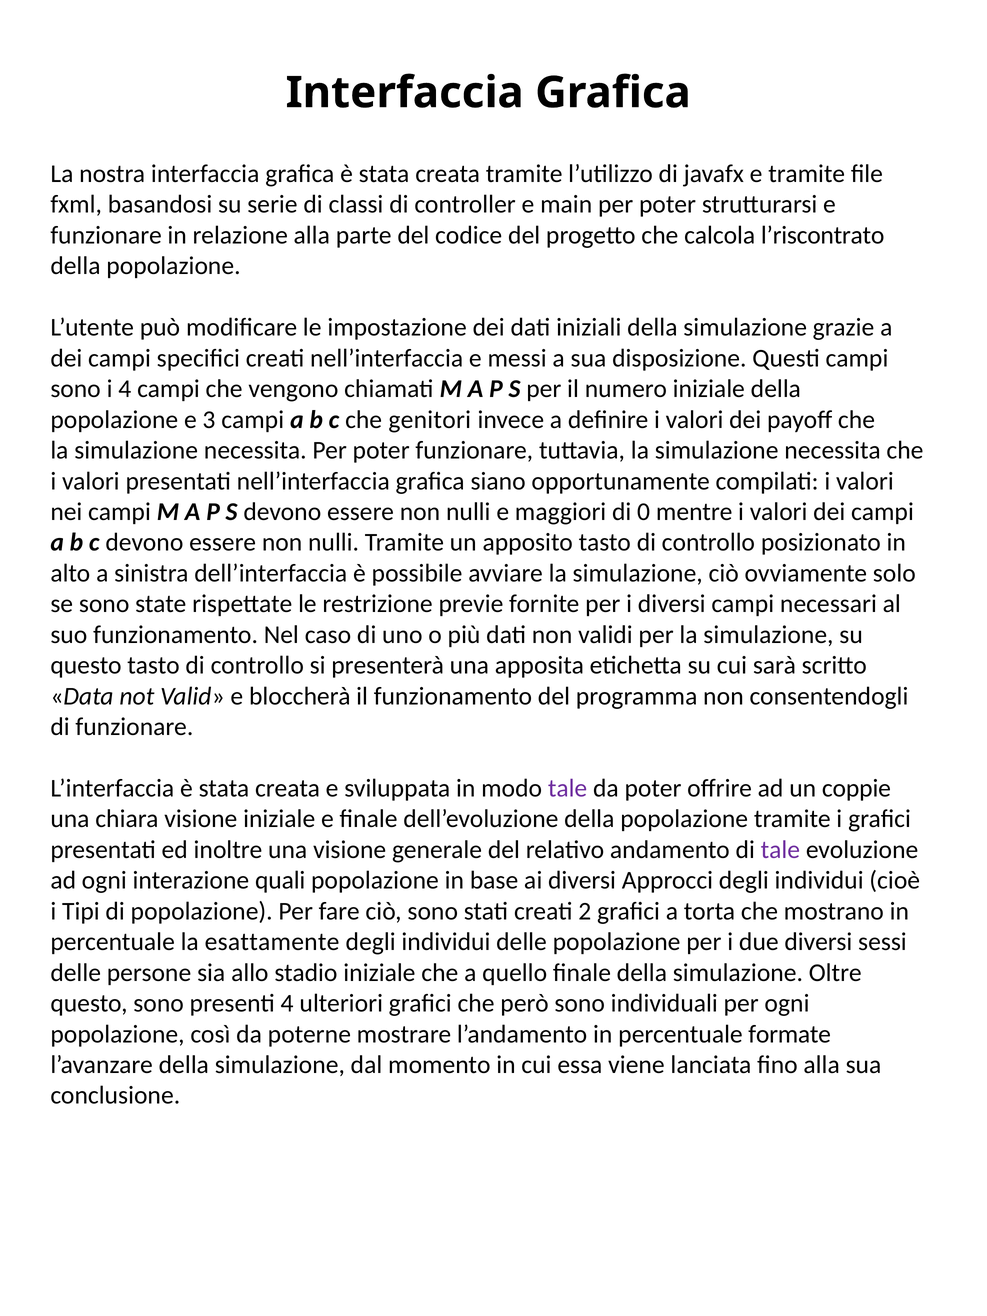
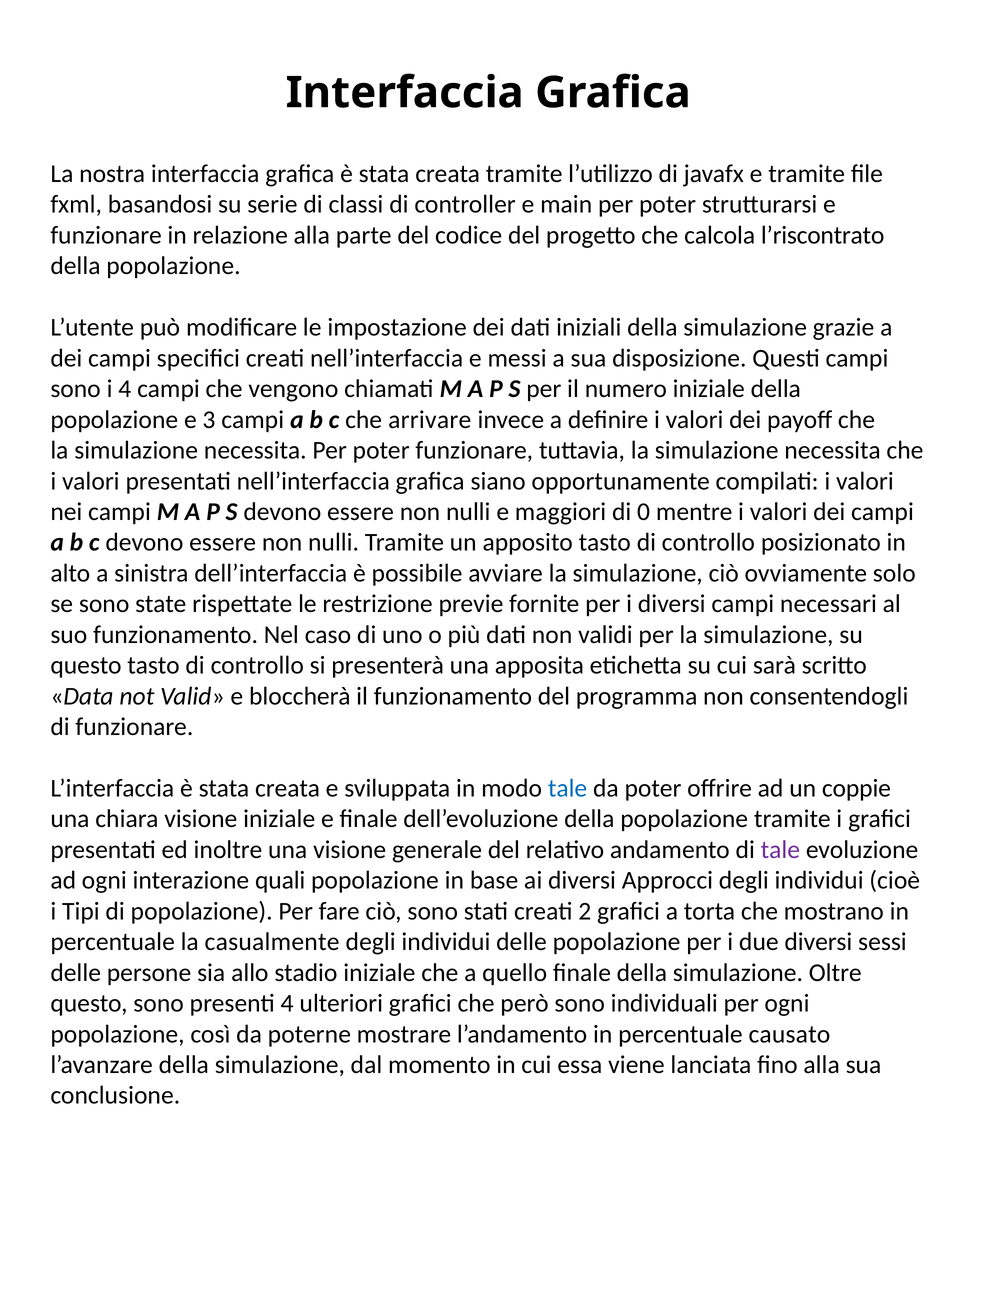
genitori: genitori -> arrivare (430, 420)
tale colour: purple -> blue (568, 788)
esattamente: esattamente -> casualmente (272, 942)
formate: formate -> causato (789, 1034)
